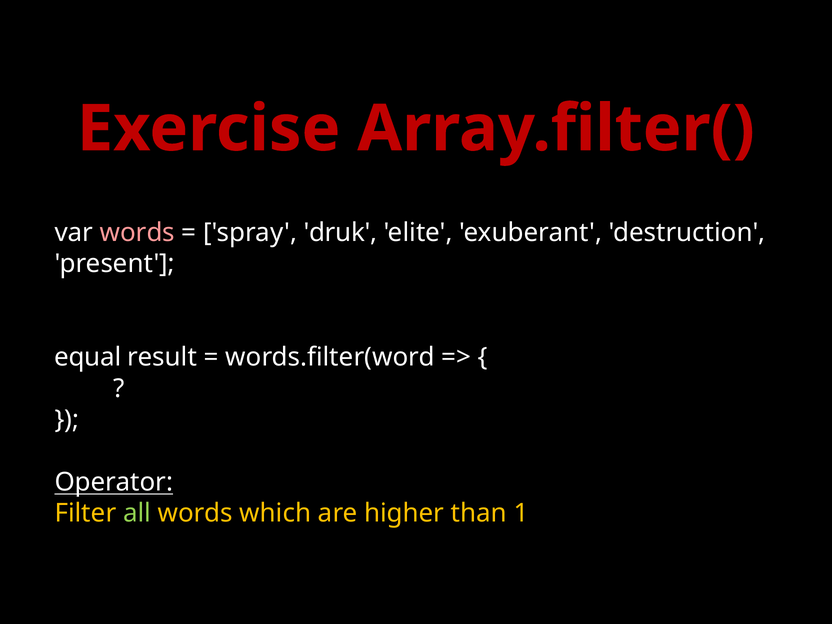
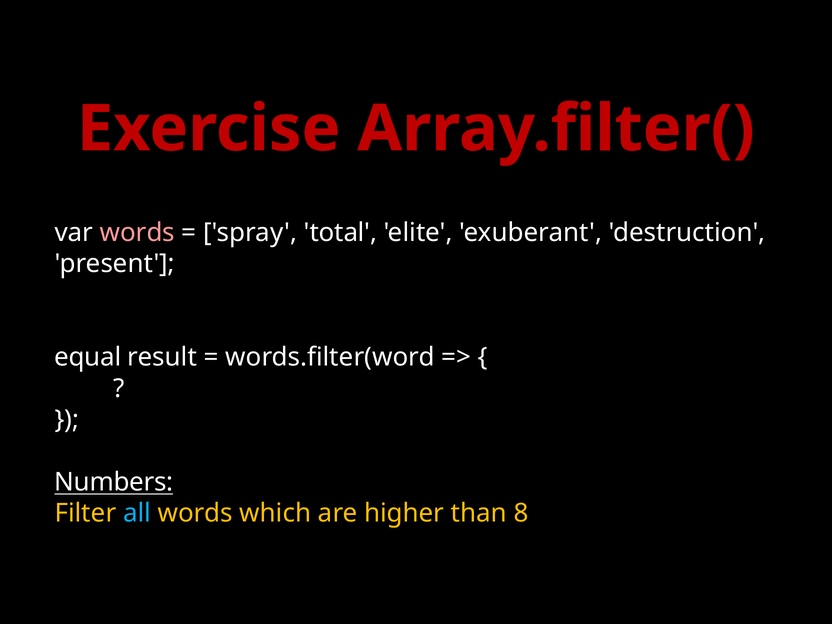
druk: druk -> total (340, 232)
Operator: Operator -> Numbers (114, 482)
all colour: light green -> light blue (137, 513)
1: 1 -> 8 (521, 513)
